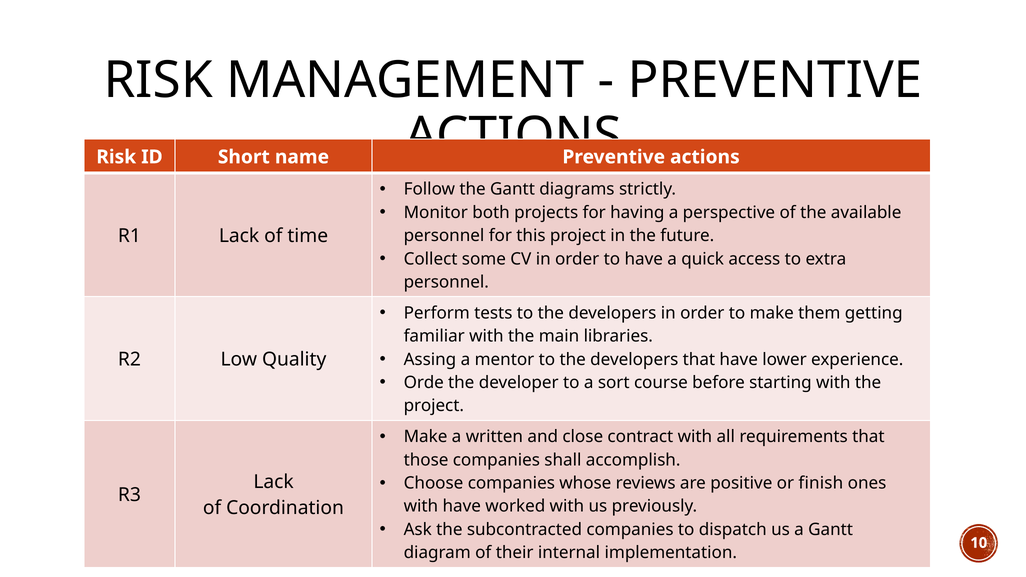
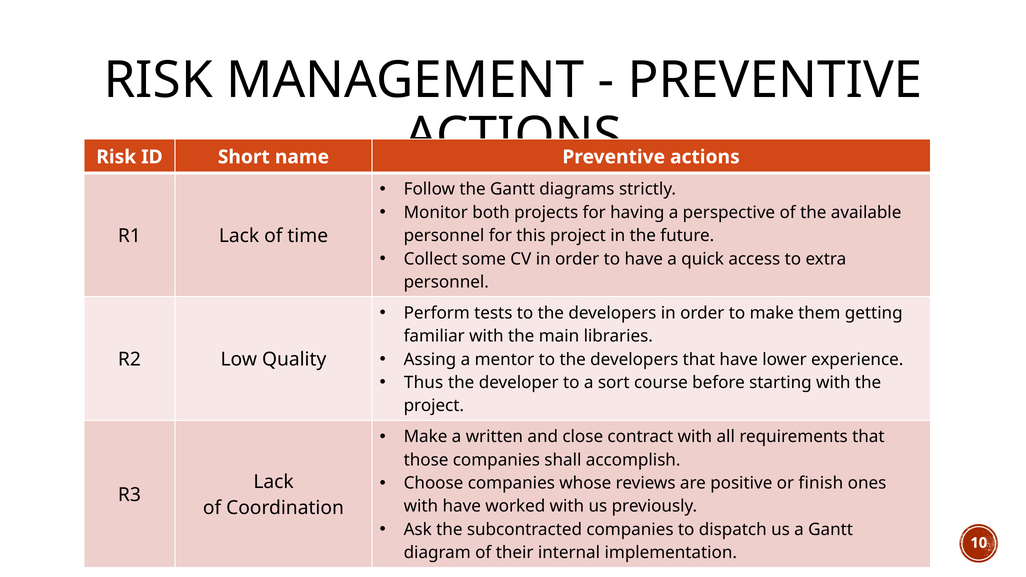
Orde: Orde -> Thus (424, 383)
